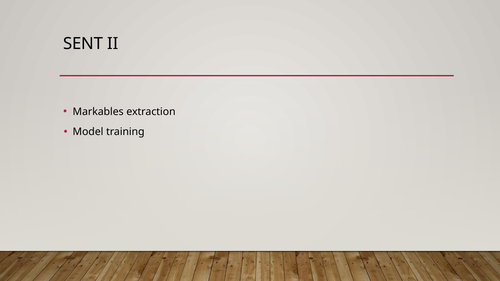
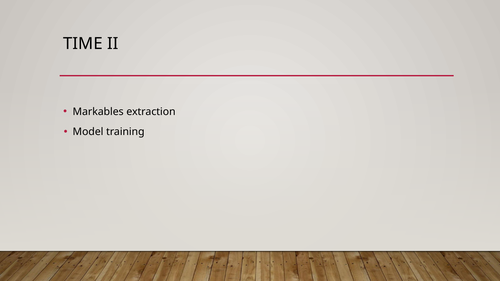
SENT: SENT -> TIME (83, 44)
